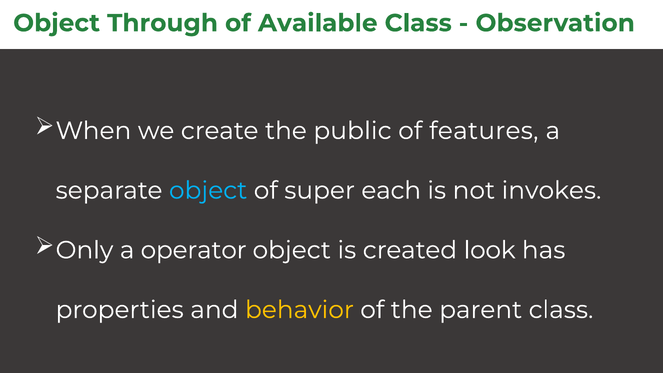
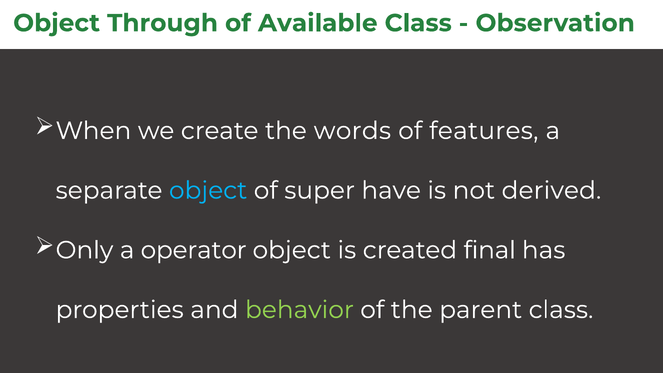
public: public -> words (352, 131)
each: each -> have (391, 190)
invokes: invokes -> derived (551, 190)
look: look -> final (490, 250)
behavior colour: yellow -> light green (299, 310)
